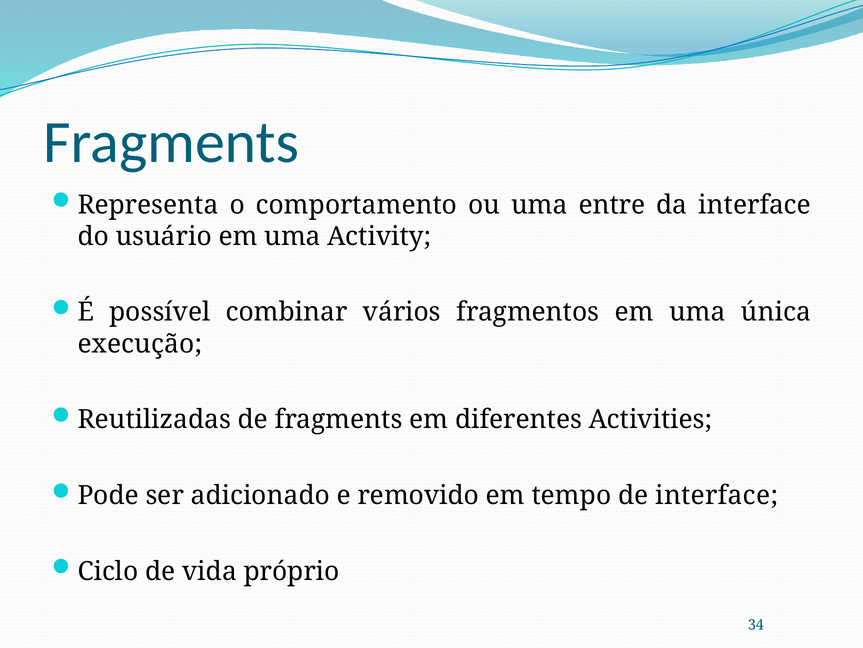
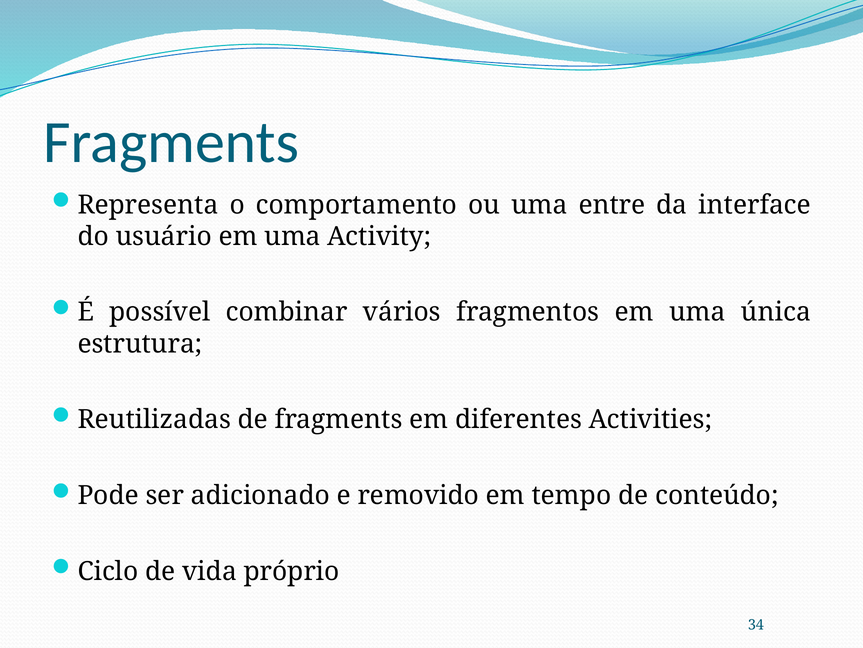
execução: execução -> estrutura (140, 344)
de interface: interface -> conteúdo (717, 495)
